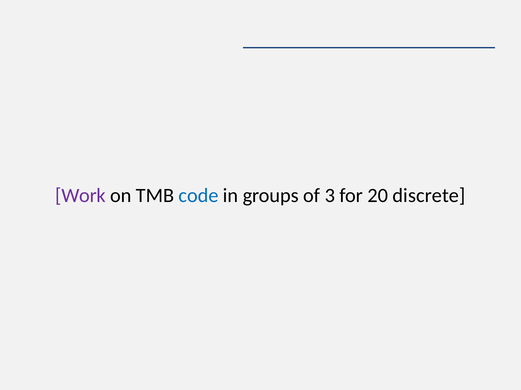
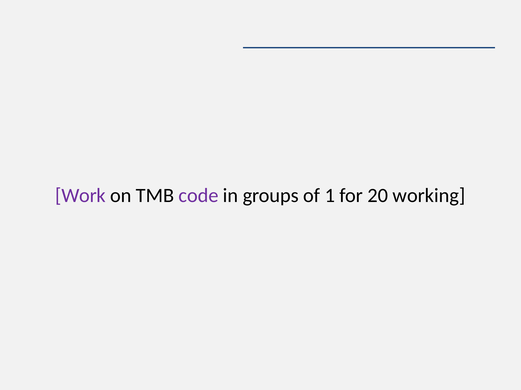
code colour: blue -> purple (199, 196)
3: 3 -> 1 (330, 196)
discrete: discrete -> working (429, 196)
